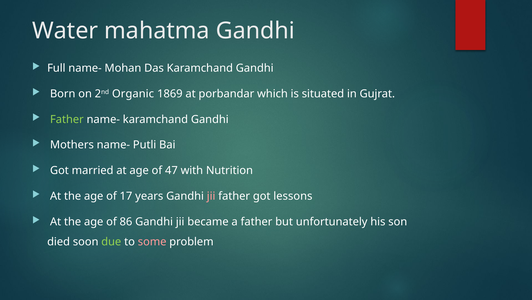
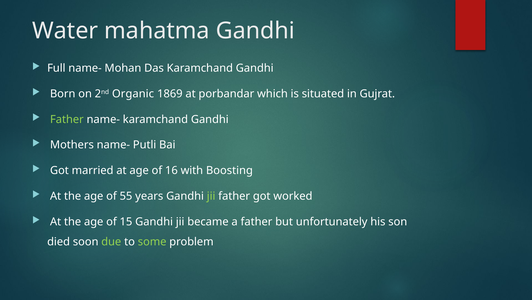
47: 47 -> 16 (171, 170)
Nutrition: Nutrition -> Boosting (229, 170)
17: 17 -> 55 (126, 196)
jii colour: pink -> light green (211, 196)
lessons: lessons -> worked (293, 196)
86: 86 -> 15 (126, 221)
some colour: pink -> light green (152, 241)
